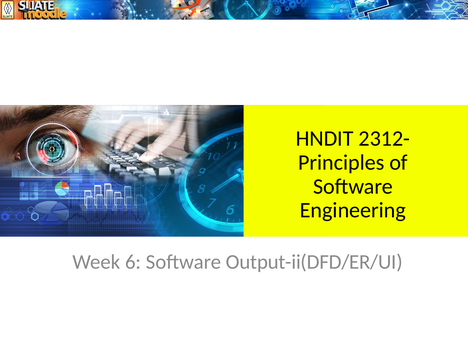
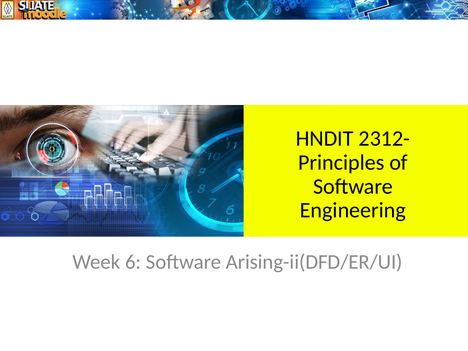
Output-ii(DFD/ER/UI: Output-ii(DFD/ER/UI -> Arising-ii(DFD/ER/UI (314, 262)
